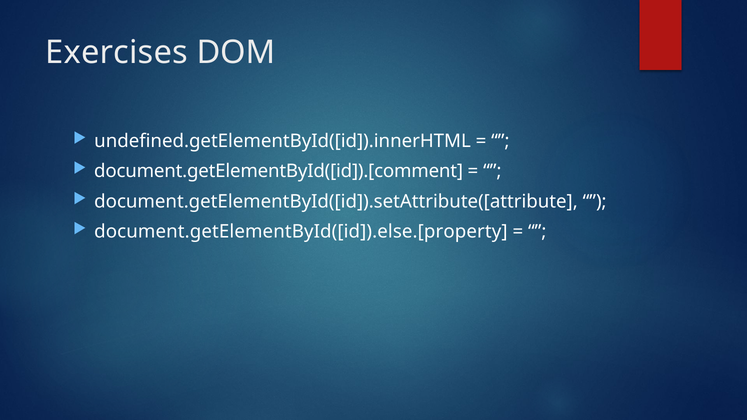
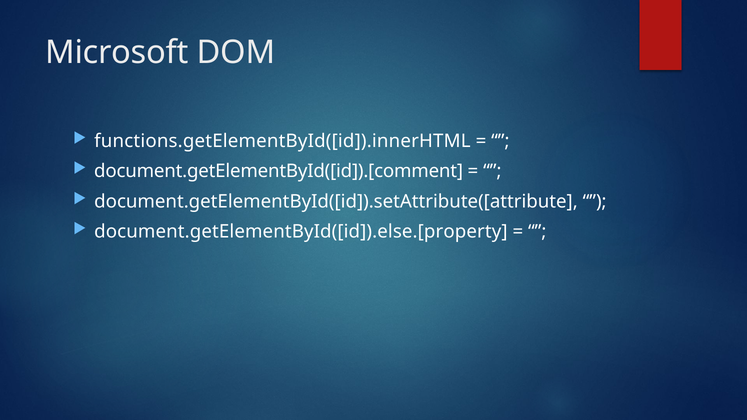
Exercises: Exercises -> Microsoft (117, 52)
undefined.getElementById([id]).innerHTML: undefined.getElementById([id]).innerHTML -> functions.getElementById([id]).innerHTML (282, 141)
